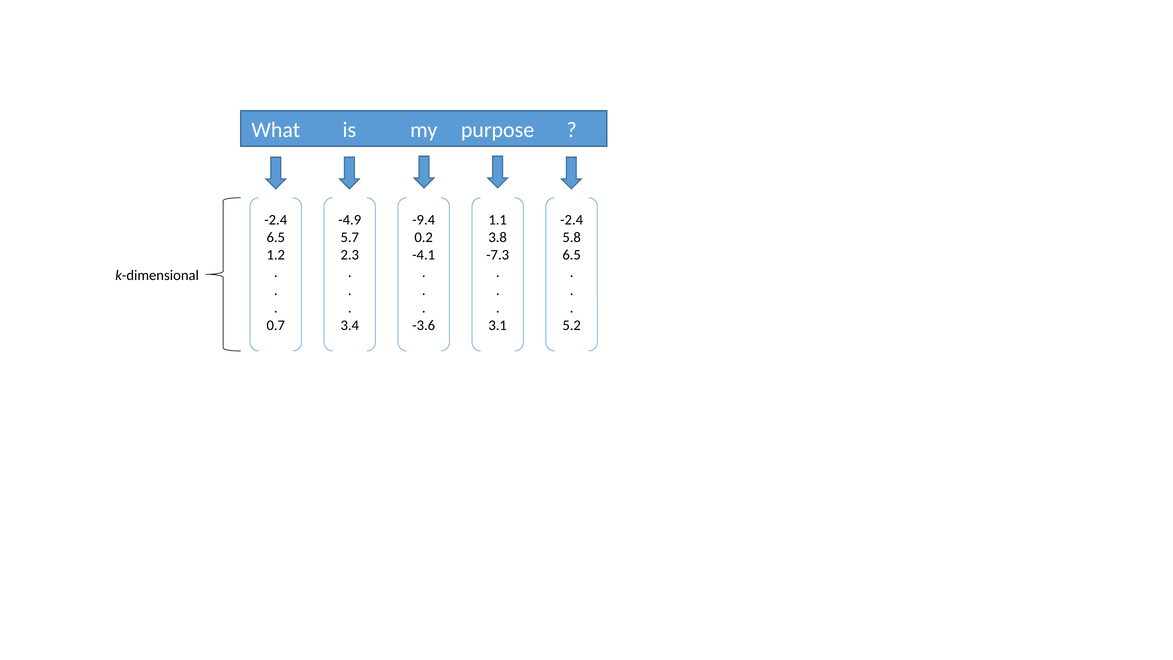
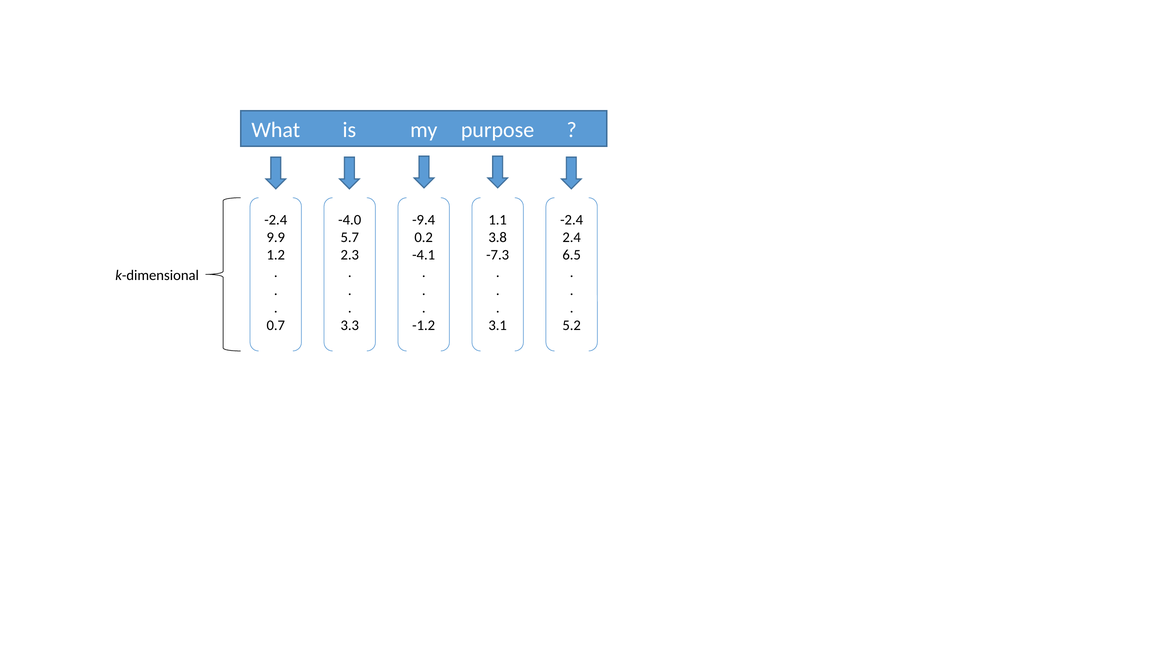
-4.9: -4.9 -> -4.0 (350, 220)
6.5: 6.5 -> 9.9 (276, 237)
5.8: 5.8 -> 2.4 (572, 237)
3.4: 3.4 -> 3.3 (350, 325)
-3.6: -3.6 -> -1.2 (424, 325)
